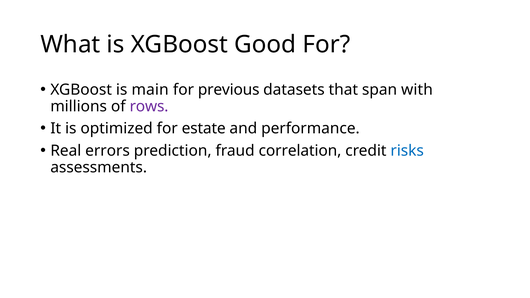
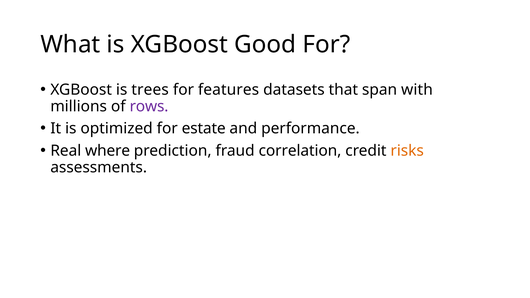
main: main -> trees (150, 90)
previous: previous -> features (229, 90)
errors: errors -> where (108, 151)
risks colour: blue -> orange (407, 151)
